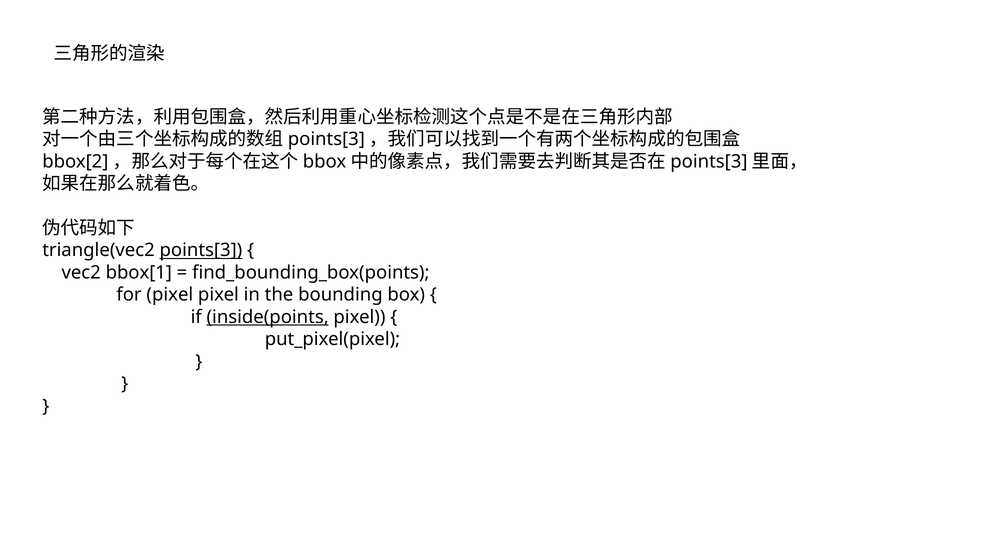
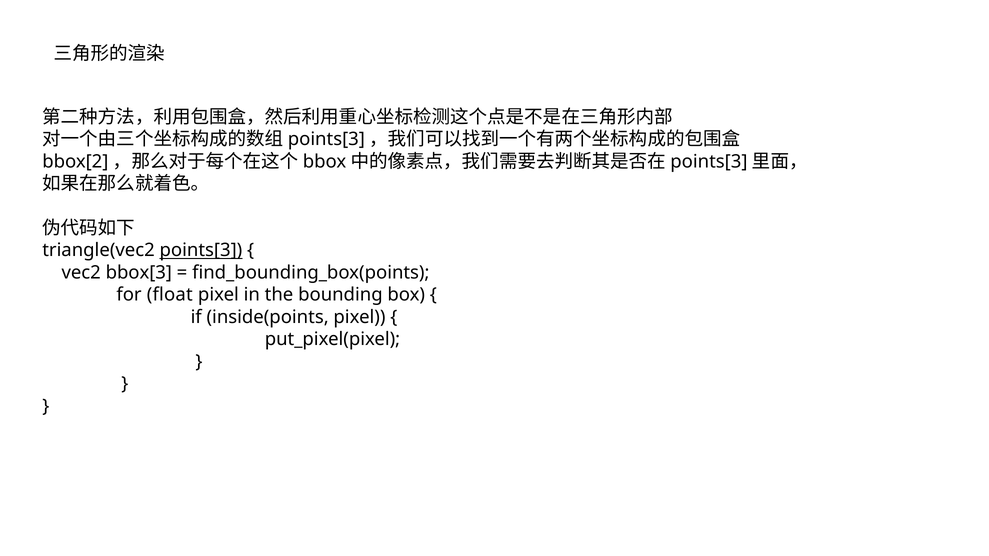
bbox[1: bbox[1 -> bbox[3 (139, 273)
for pixel: pixel -> float (170, 295)
inside(points underline: present -> none (268, 317)
